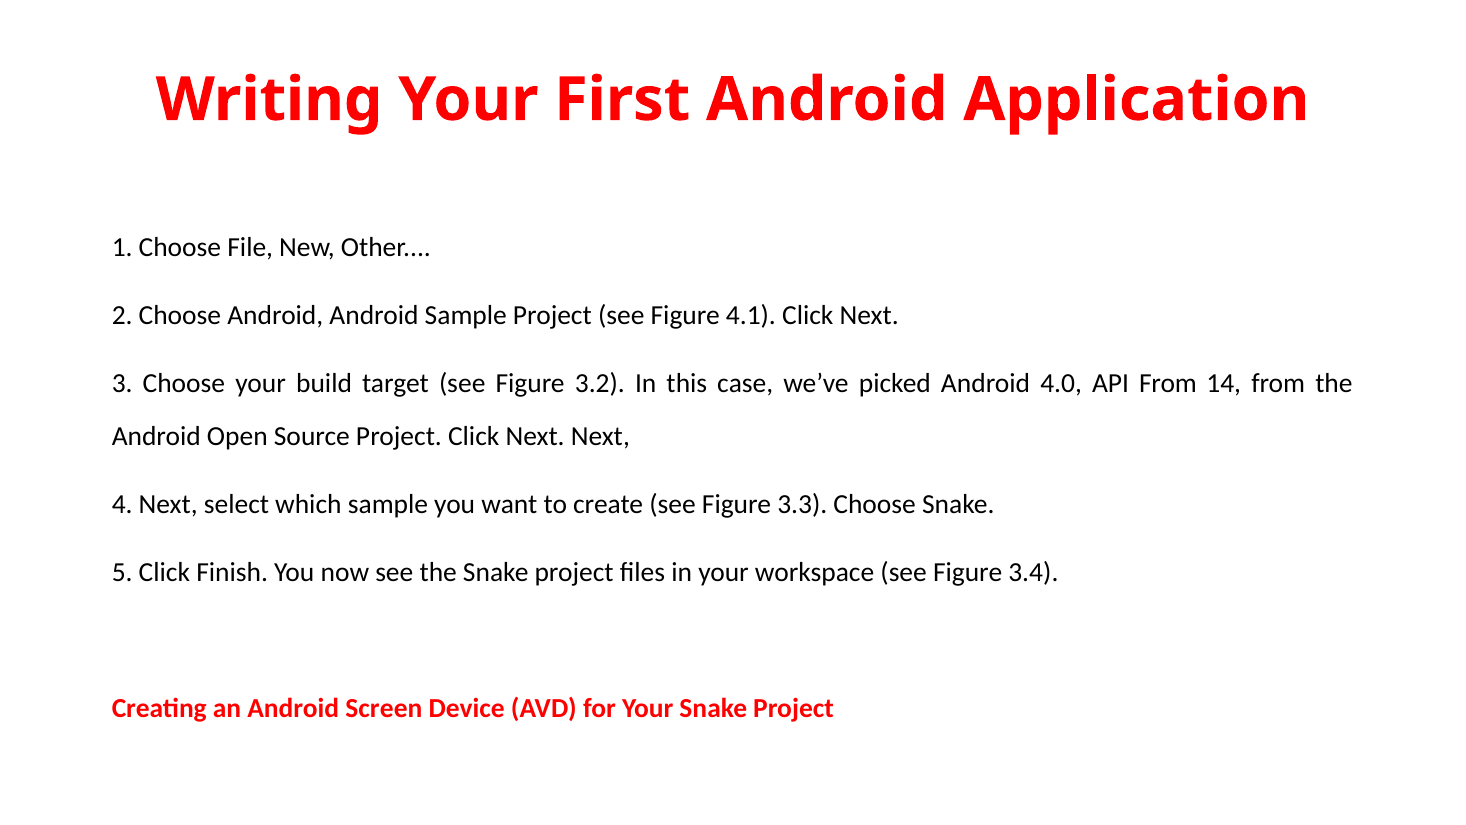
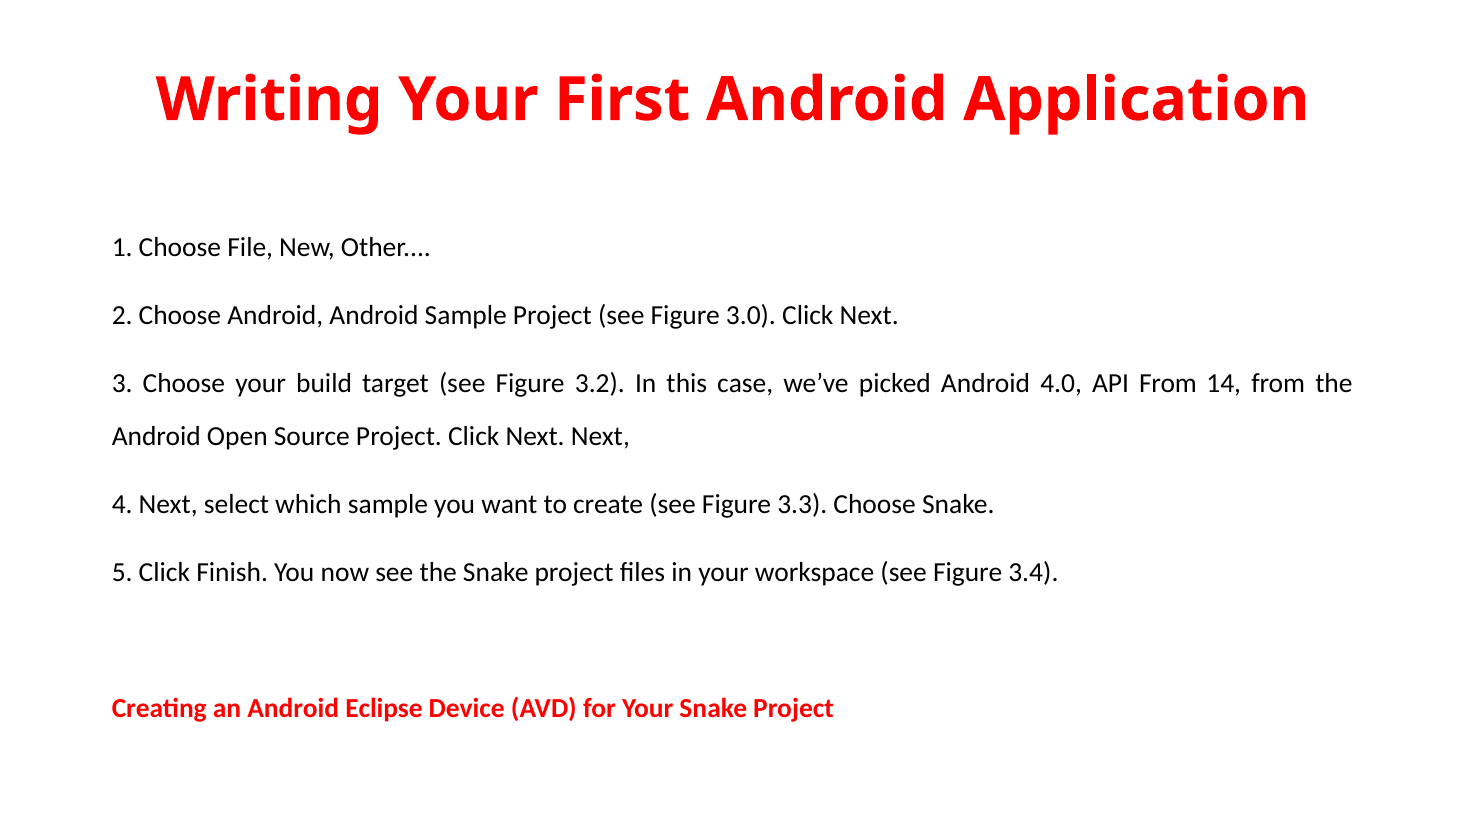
4.1: 4.1 -> 3.0 (751, 315)
Screen: Screen -> Eclipse (384, 708)
